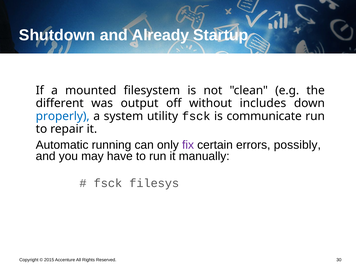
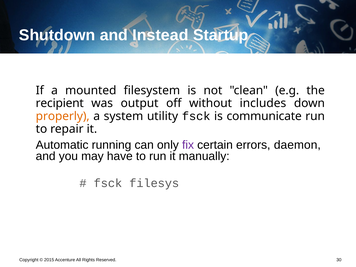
Already: Already -> Instead (160, 35)
different: different -> recipient (60, 103)
properly colour: blue -> orange (63, 116)
possibly: possibly -> daemon (297, 145)
